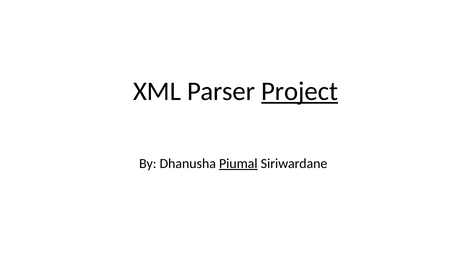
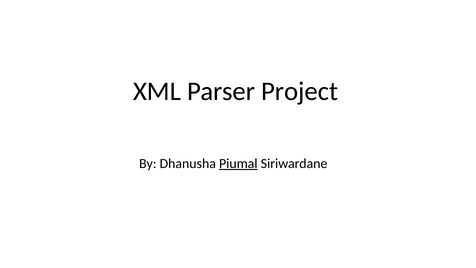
Project underline: present -> none (300, 91)
